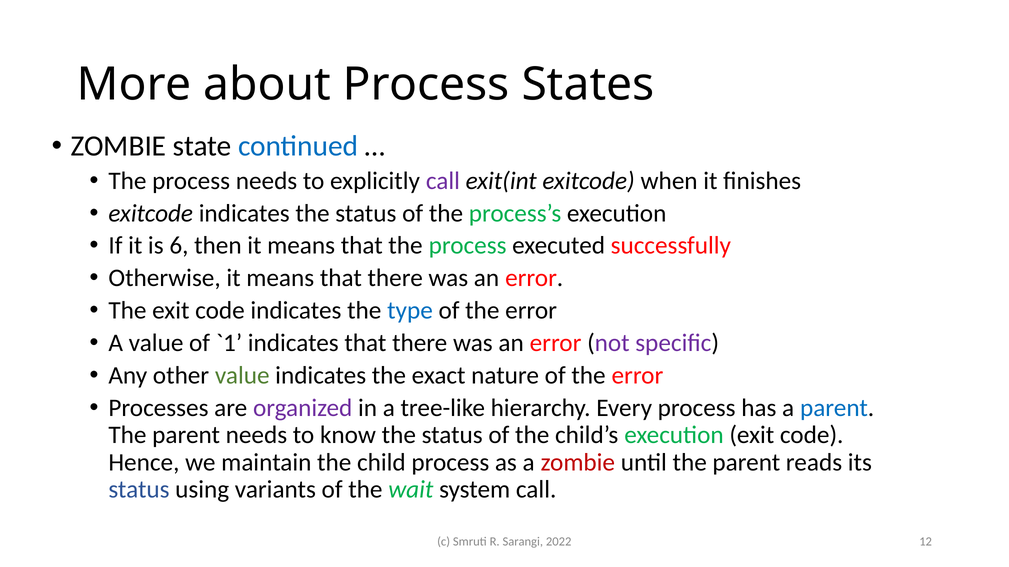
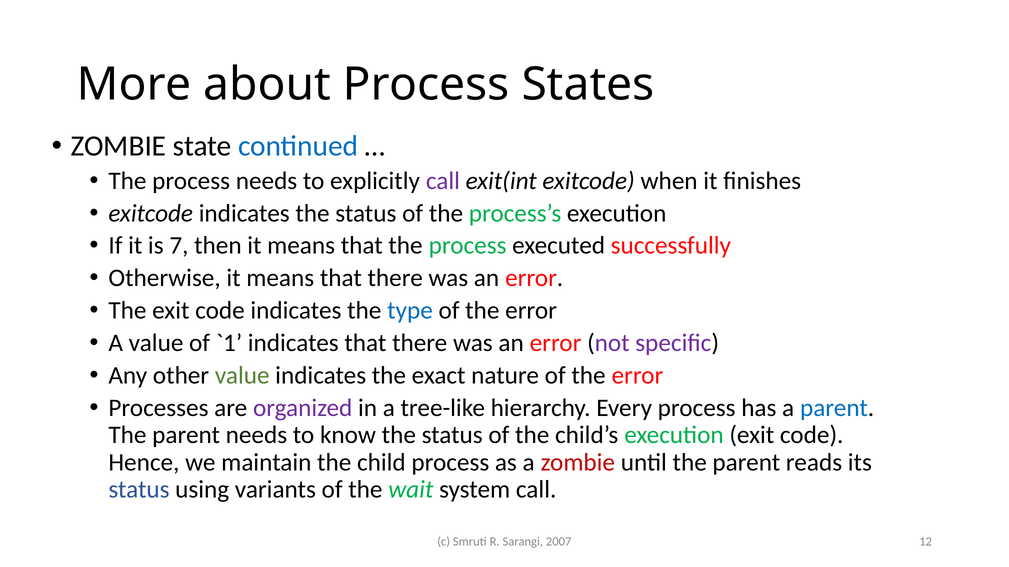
6: 6 -> 7 (179, 246)
2022: 2022 -> 2007 (559, 542)
